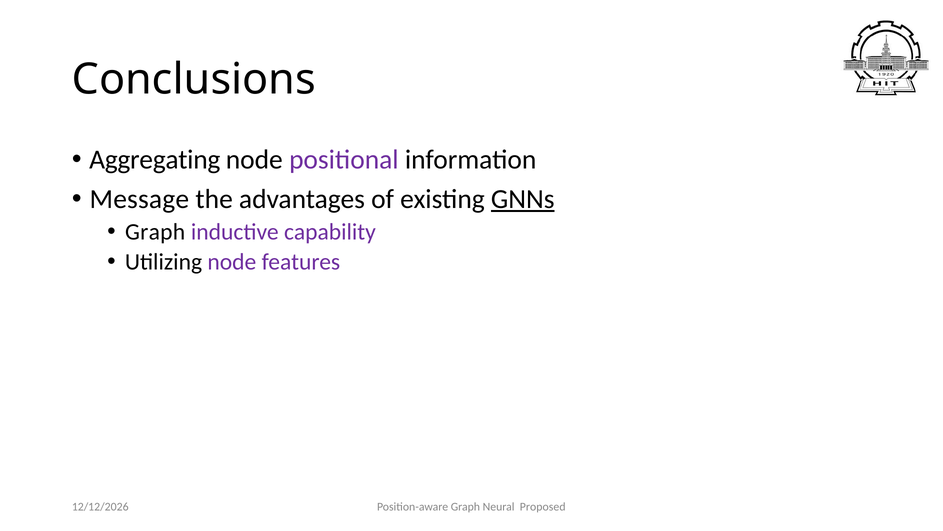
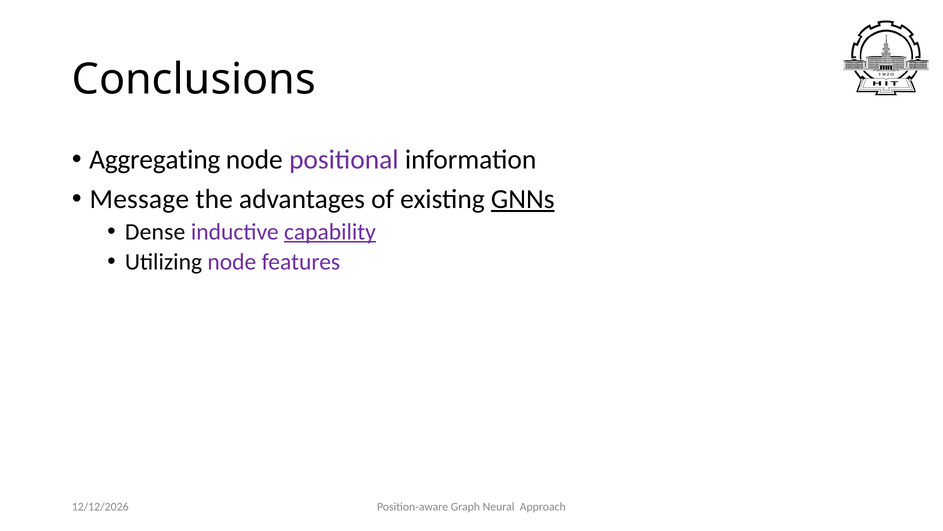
Graph: Graph -> Dense (155, 231)
capability underline: none -> present (330, 231)
Proposed: Proposed -> Approach (543, 507)
